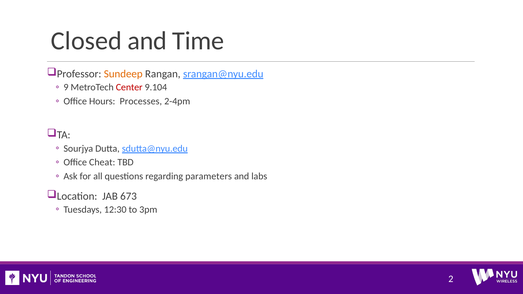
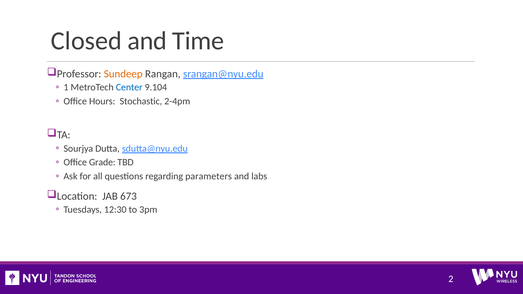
9: 9 -> 1 (66, 87)
Center colour: red -> blue (129, 87)
Processes: Processes -> Stochastic (141, 101)
Cheat: Cheat -> Grade (102, 162)
